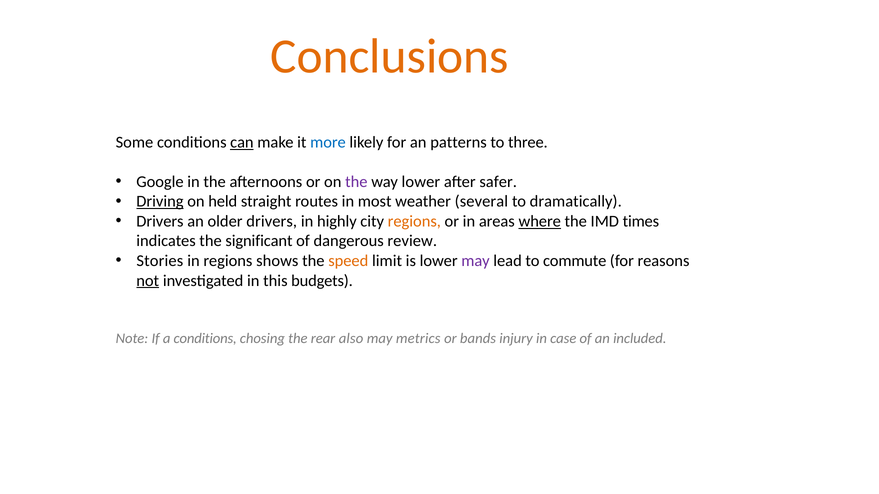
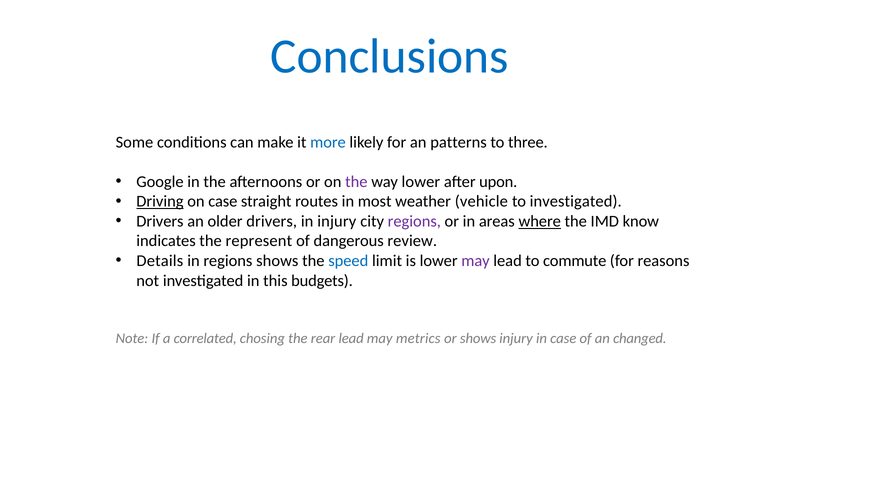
Conclusions colour: orange -> blue (389, 56)
can underline: present -> none (242, 142)
safer: safer -> upon (498, 182)
on held: held -> case (223, 202)
several: several -> vehicle (481, 202)
to dramatically: dramatically -> investigated (576, 202)
in highly: highly -> injury (337, 221)
regions colour: orange -> purple (414, 221)
times: times -> know (641, 221)
significant: significant -> represent (259, 241)
Stories: Stories -> Details (160, 261)
speed colour: orange -> blue (348, 261)
not underline: present -> none (148, 281)
a conditions: conditions -> correlated (205, 339)
rear also: also -> lead (351, 339)
or bands: bands -> shows (478, 339)
included: included -> changed (640, 339)
